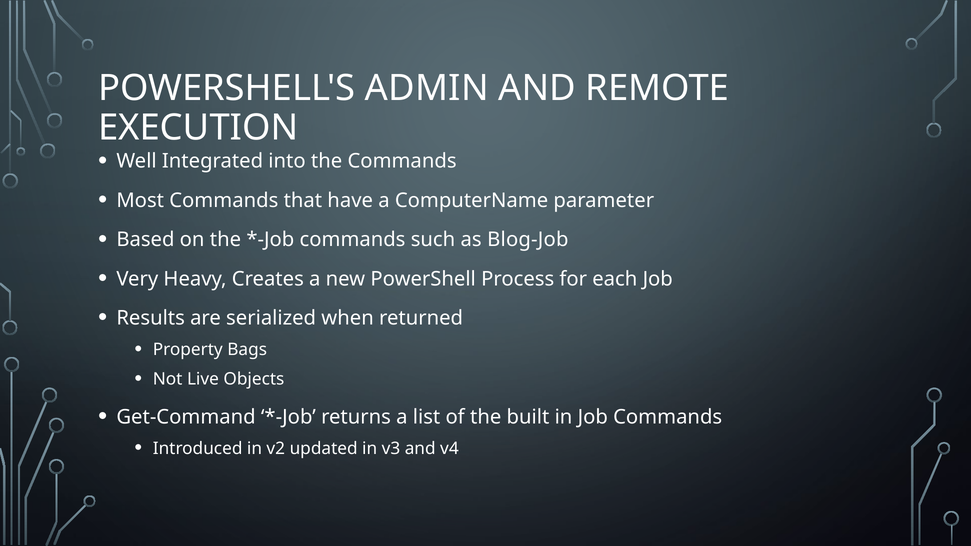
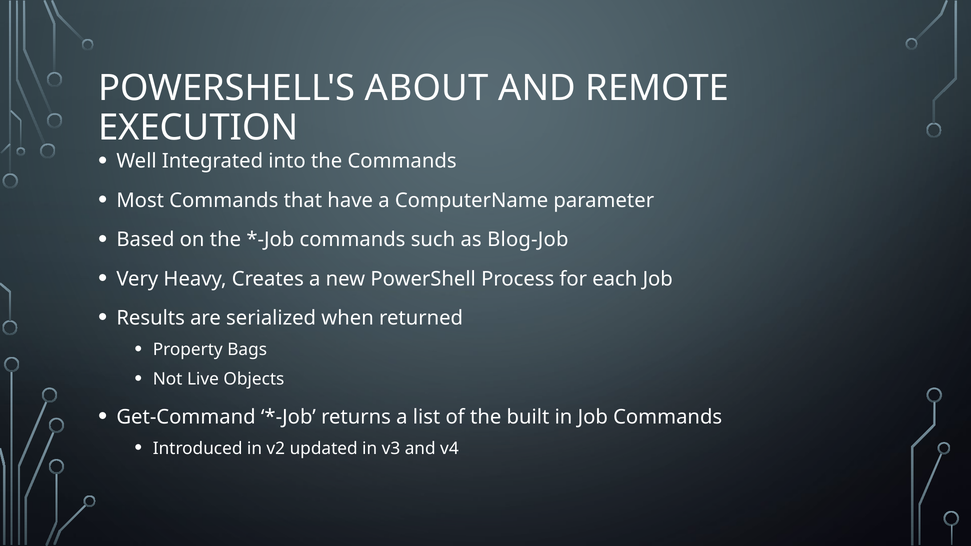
ADMIN: ADMIN -> ABOUT (427, 88)
